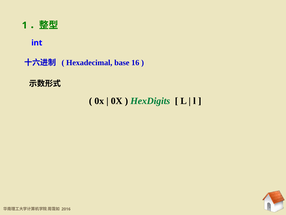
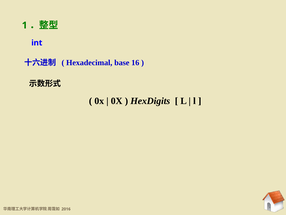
HexDigits colour: green -> black (150, 101)
